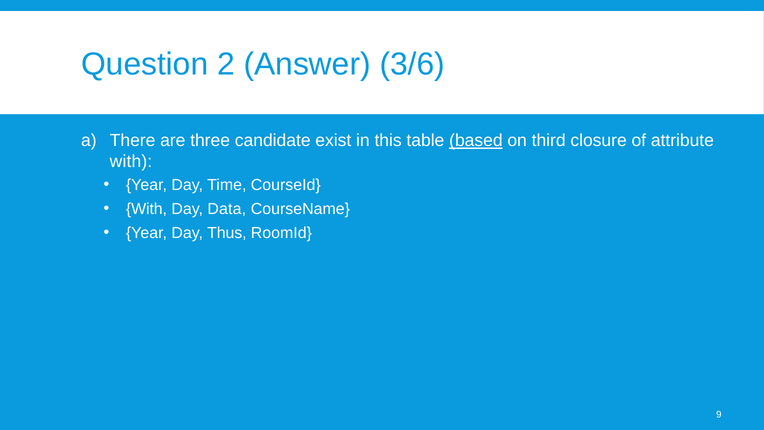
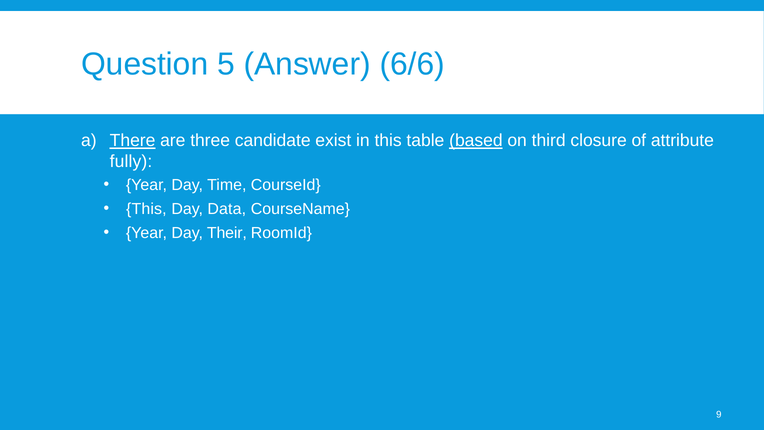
2: 2 -> 5 (226, 64)
3/6: 3/6 -> 6/6 (412, 64)
There underline: none -> present (133, 141)
with: with -> fully (131, 162)
With: With -> This (146, 209)
Thus: Thus -> Their (227, 233)
